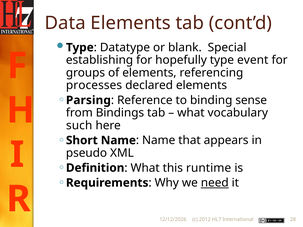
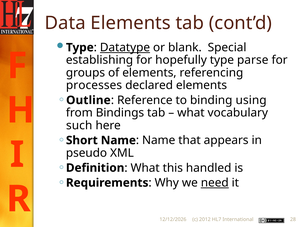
Datatype underline: none -> present (125, 48)
event: event -> parse (253, 60)
Parsing: Parsing -> Outline (88, 100)
sense: sense -> using (251, 100)
runtime: runtime -> handled (209, 168)
